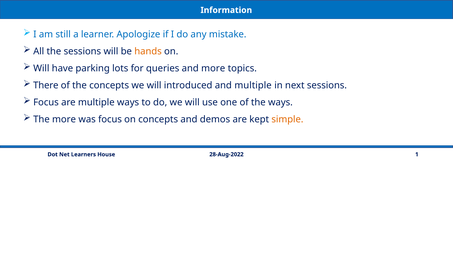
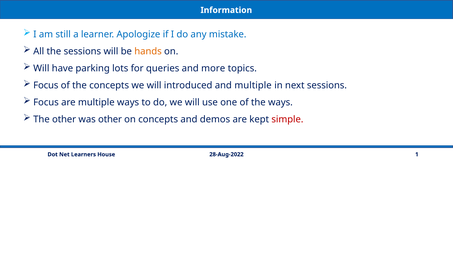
There: There -> Focus (46, 85)
The more: more -> other (64, 119)
was focus: focus -> other (110, 119)
simple colour: orange -> red (287, 119)
